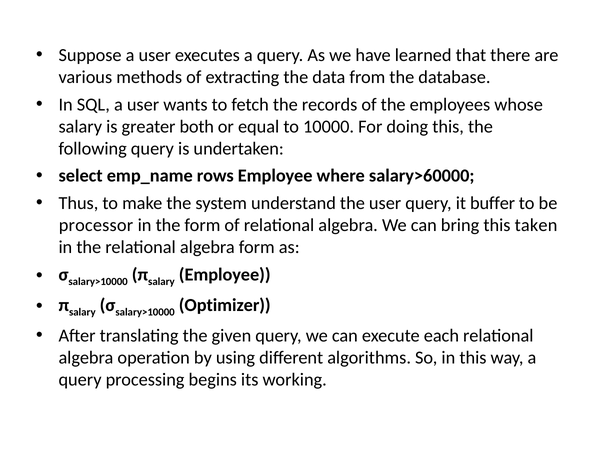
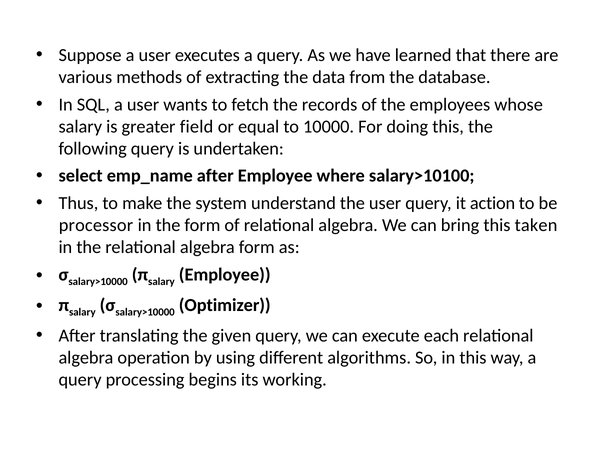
both: both -> field (197, 127)
emp_name rows: rows -> after (215, 176)
salary>60000: salary>60000 -> salary>10100 (422, 176)
buffer: buffer -> action (493, 203)
